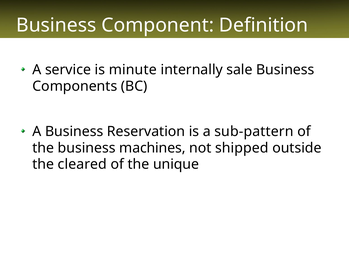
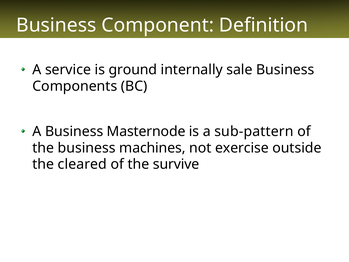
minute: minute -> ground (133, 70)
Reservation: Reservation -> Masternode (146, 131)
shipped: shipped -> exercise (242, 148)
unique: unique -> survive (176, 164)
